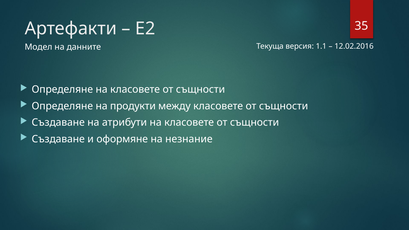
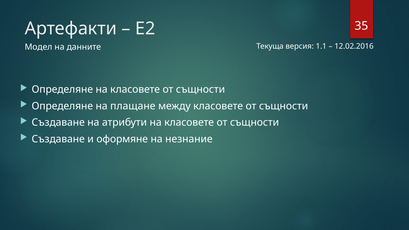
продукти: продукти -> плащане (133, 106)
